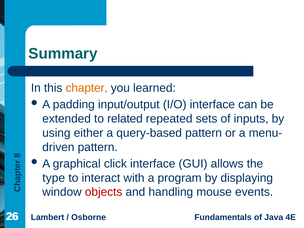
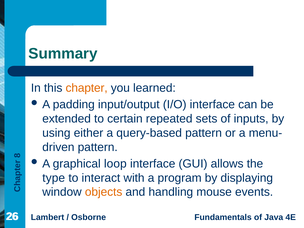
related: related -> certain (125, 119)
click: click -> loop (115, 164)
objects colour: red -> orange (104, 192)
